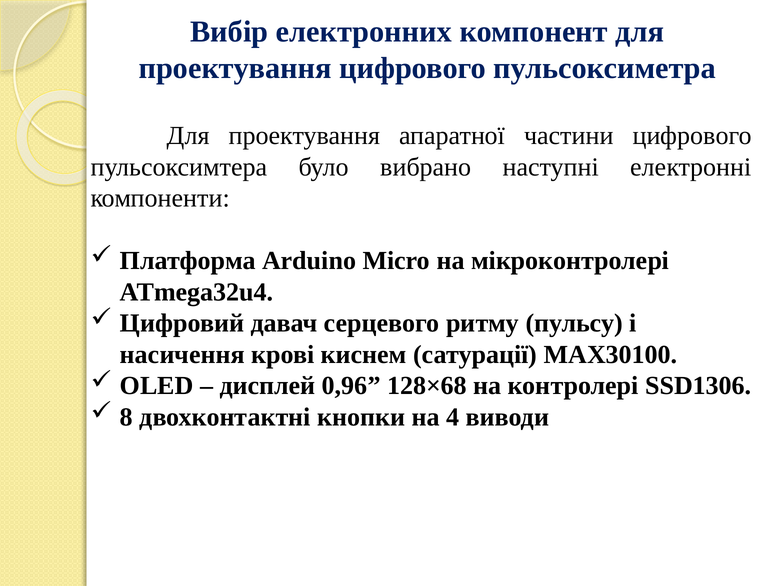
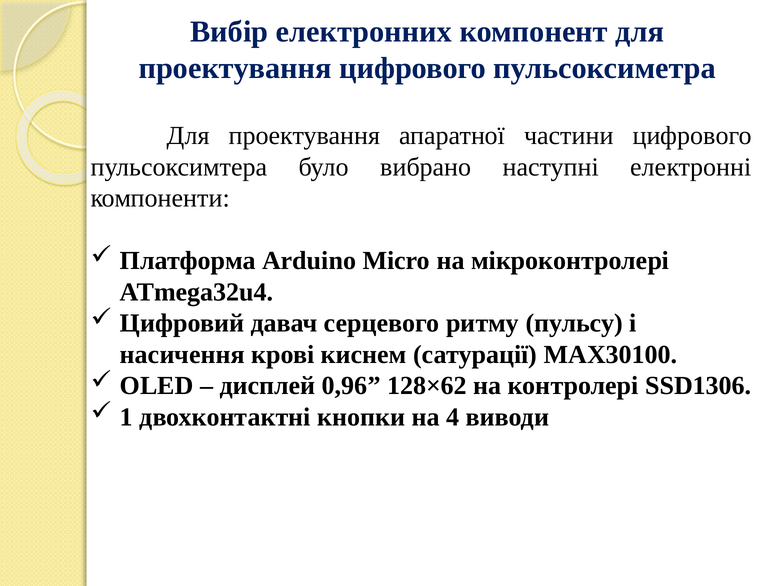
128×68: 128×68 -> 128×62 (427, 386)
8: 8 -> 1 (126, 417)
